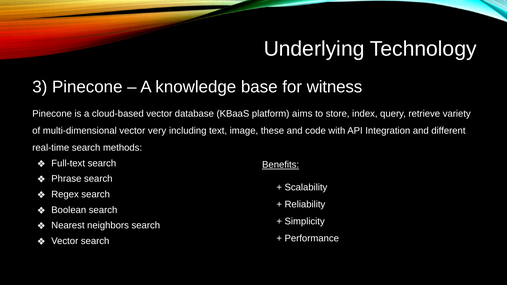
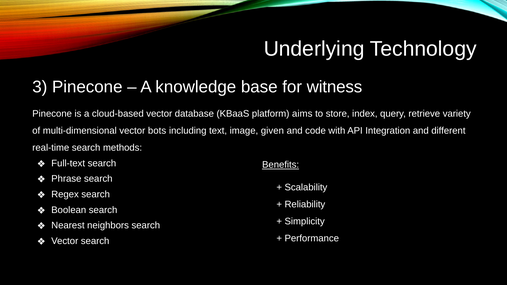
very: very -> bots (157, 131)
these: these -> given (272, 131)
